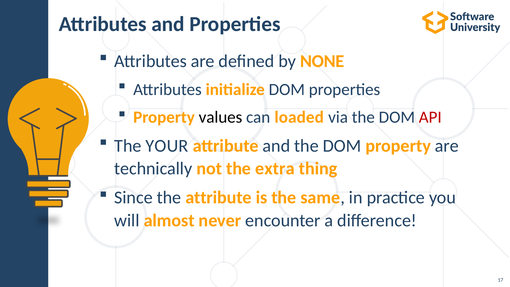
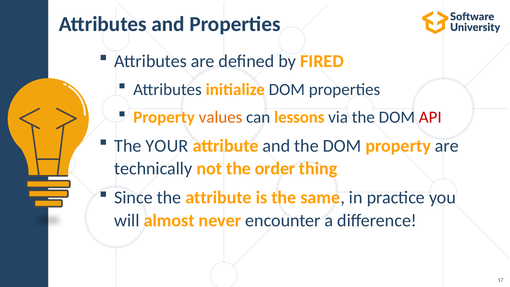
NONE: NONE -> FIRED (322, 61)
values colour: black -> orange (221, 117)
loaded: loaded -> lessons (299, 117)
extra: extra -> order (275, 168)
